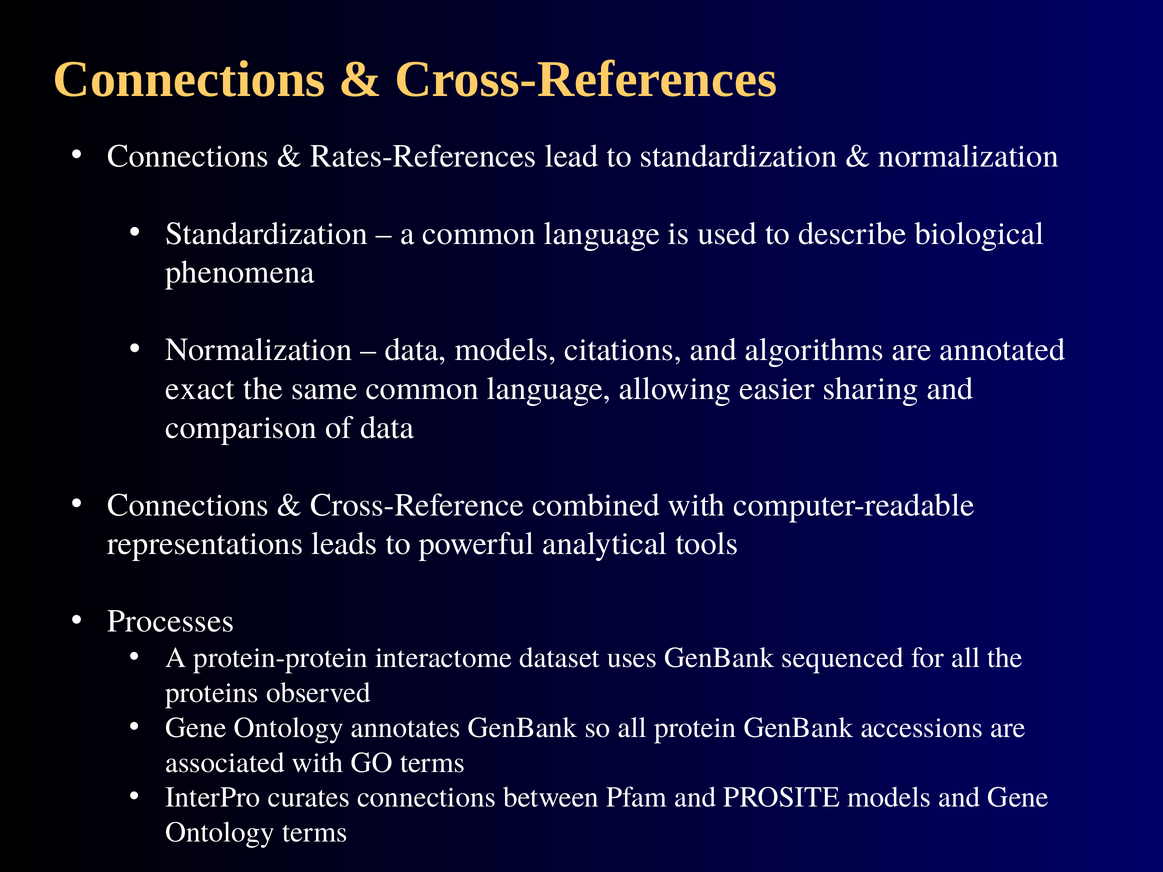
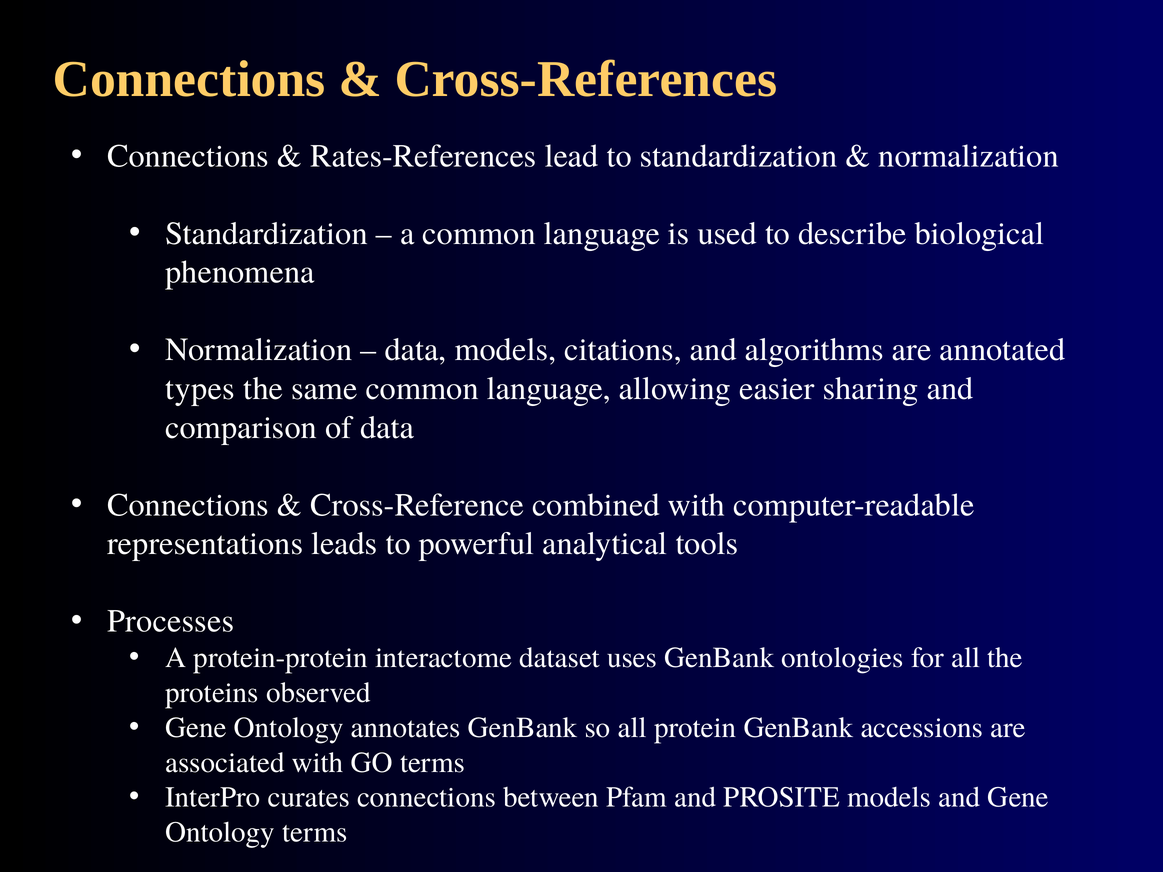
exact: exact -> types (200, 389)
sequenced: sequenced -> ontologies (843, 658)
